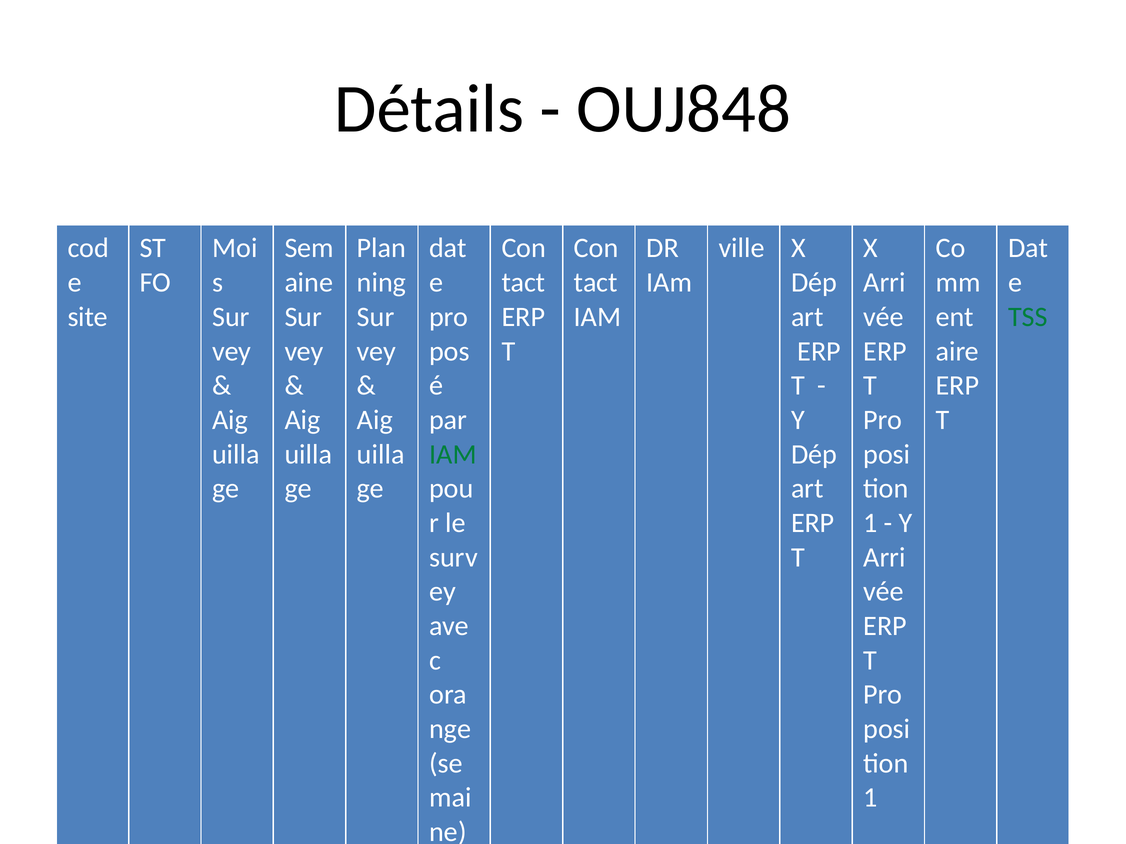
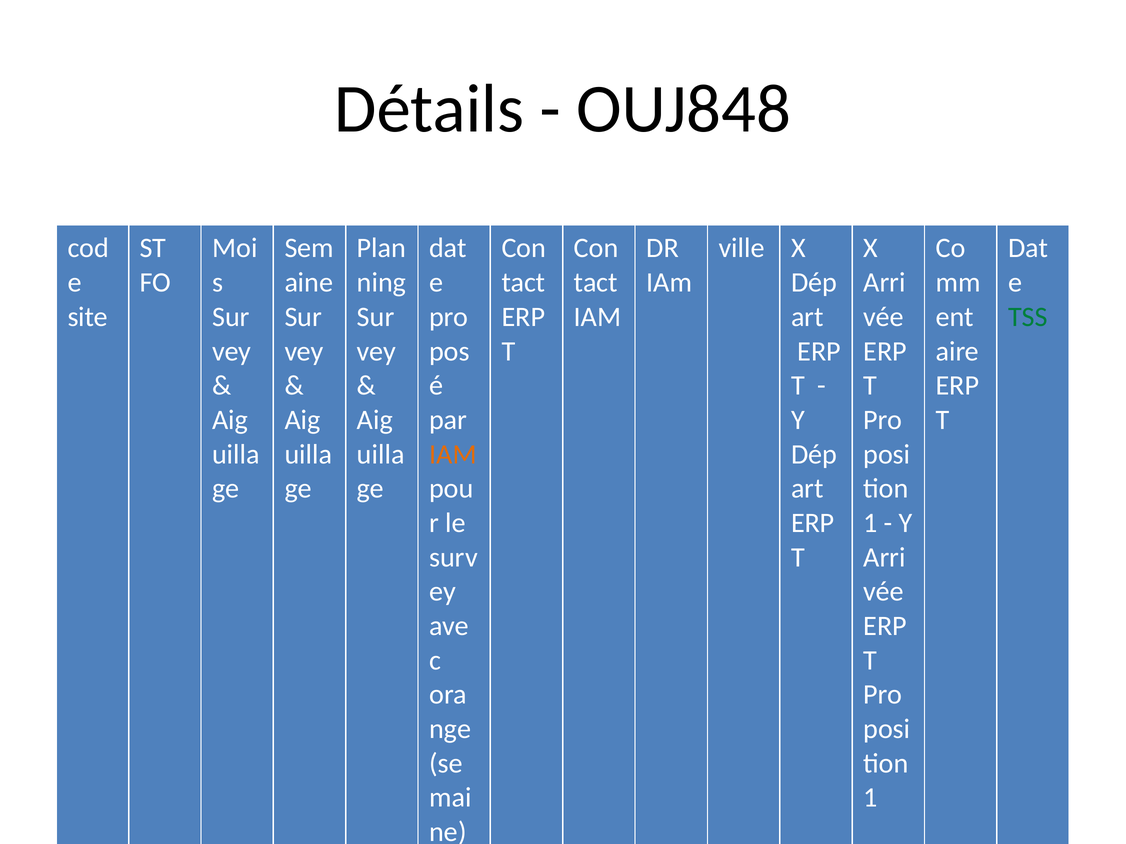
IAM colour: green -> orange (453, 454)
